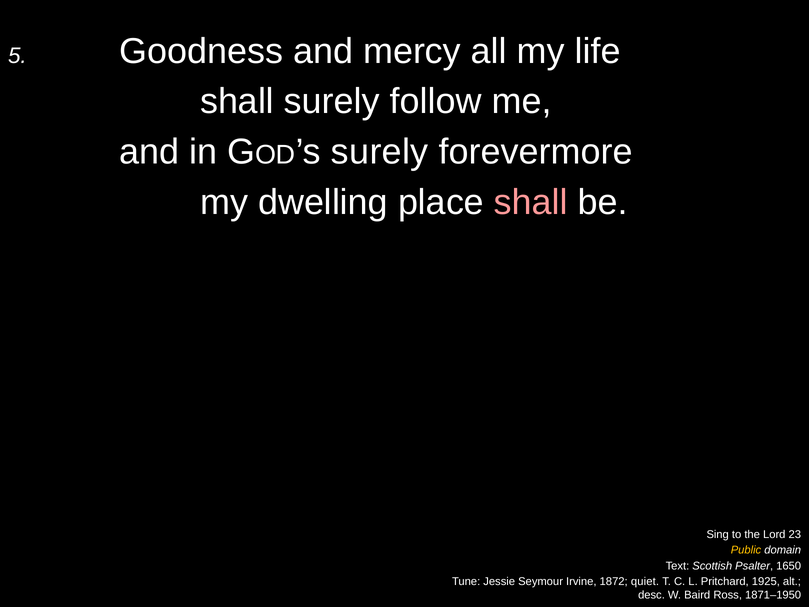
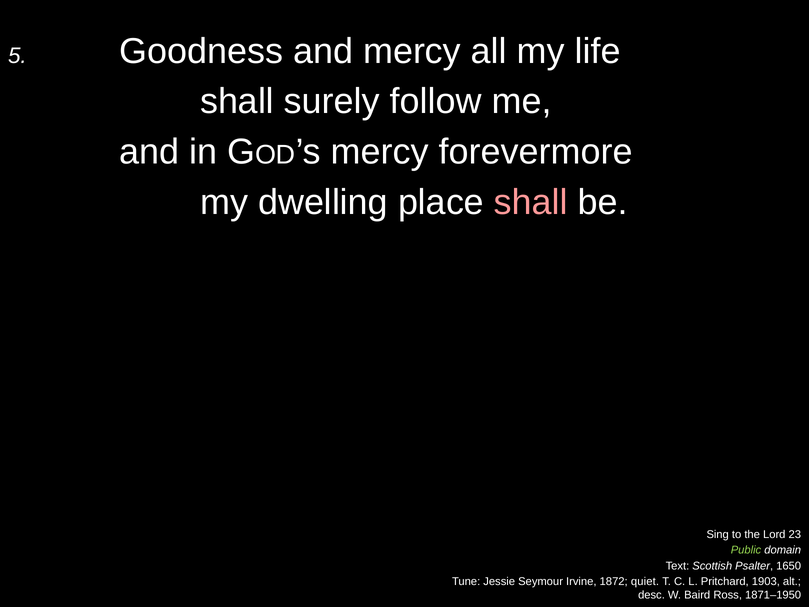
surely: surely -> mercy (380, 152)
Public colour: yellow -> light green (746, 550)
1925: 1925 -> 1903 (766, 581)
